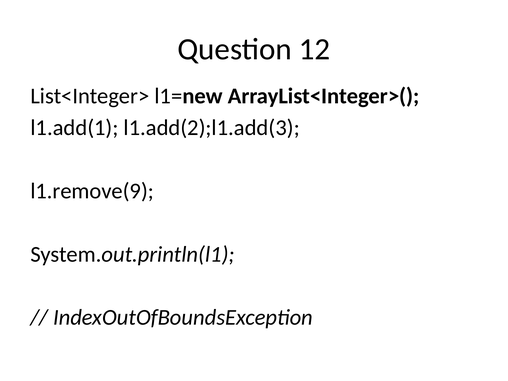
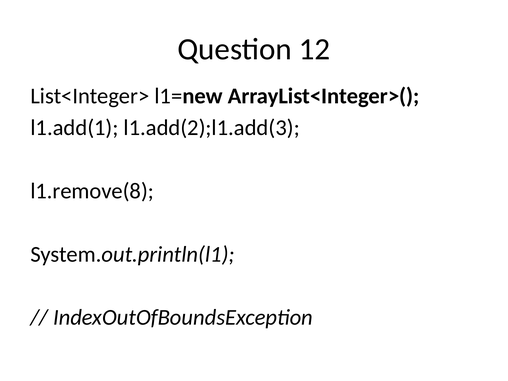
l1.remove(9: l1.remove(9 -> l1.remove(8 (92, 191)
